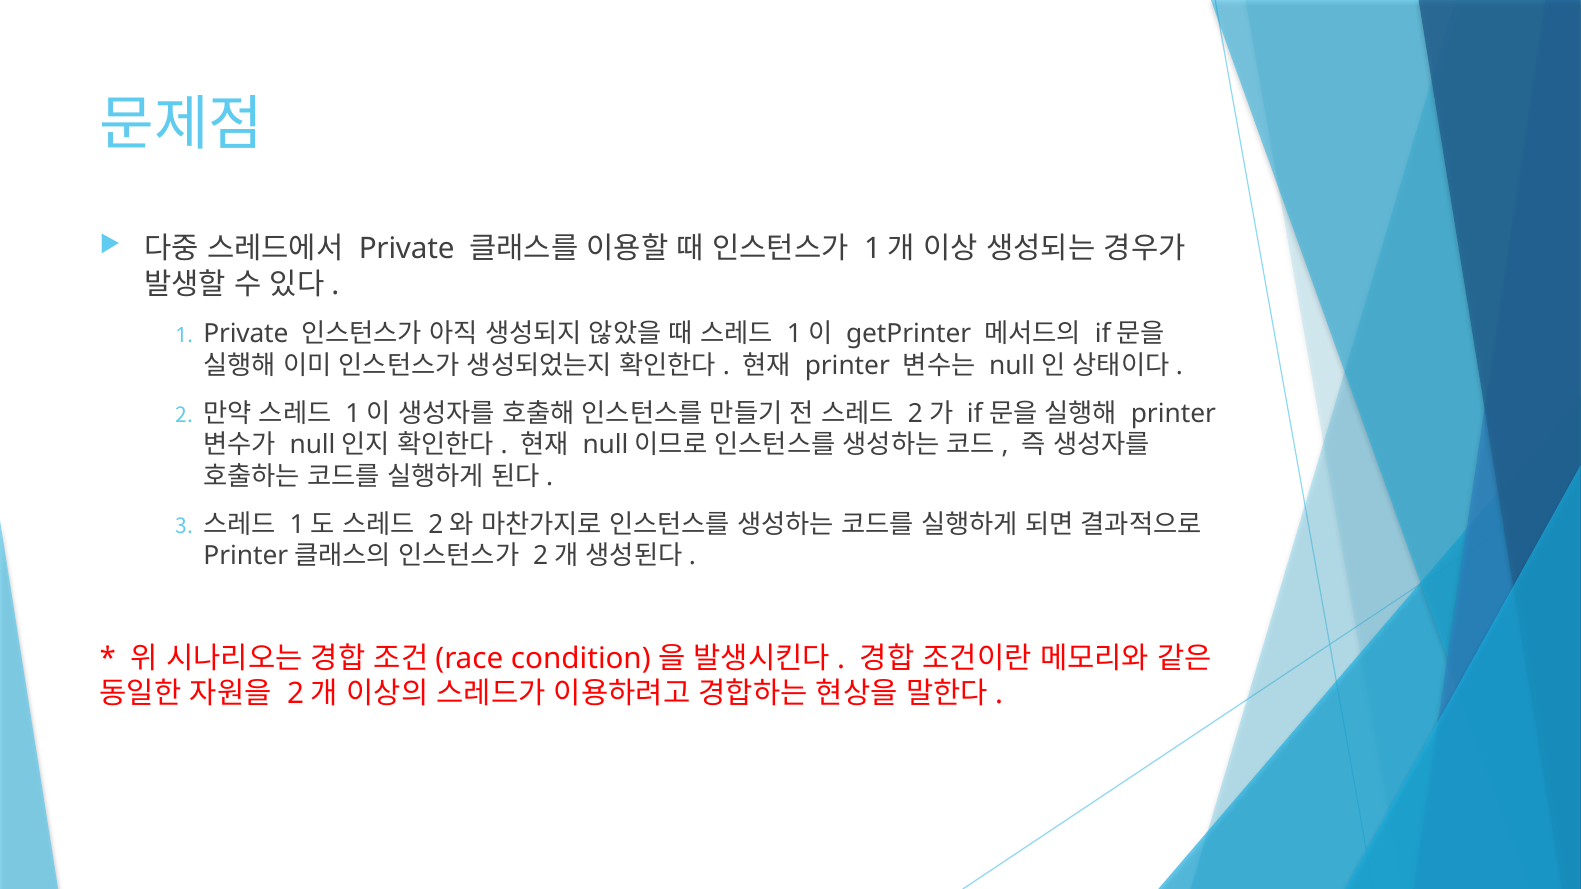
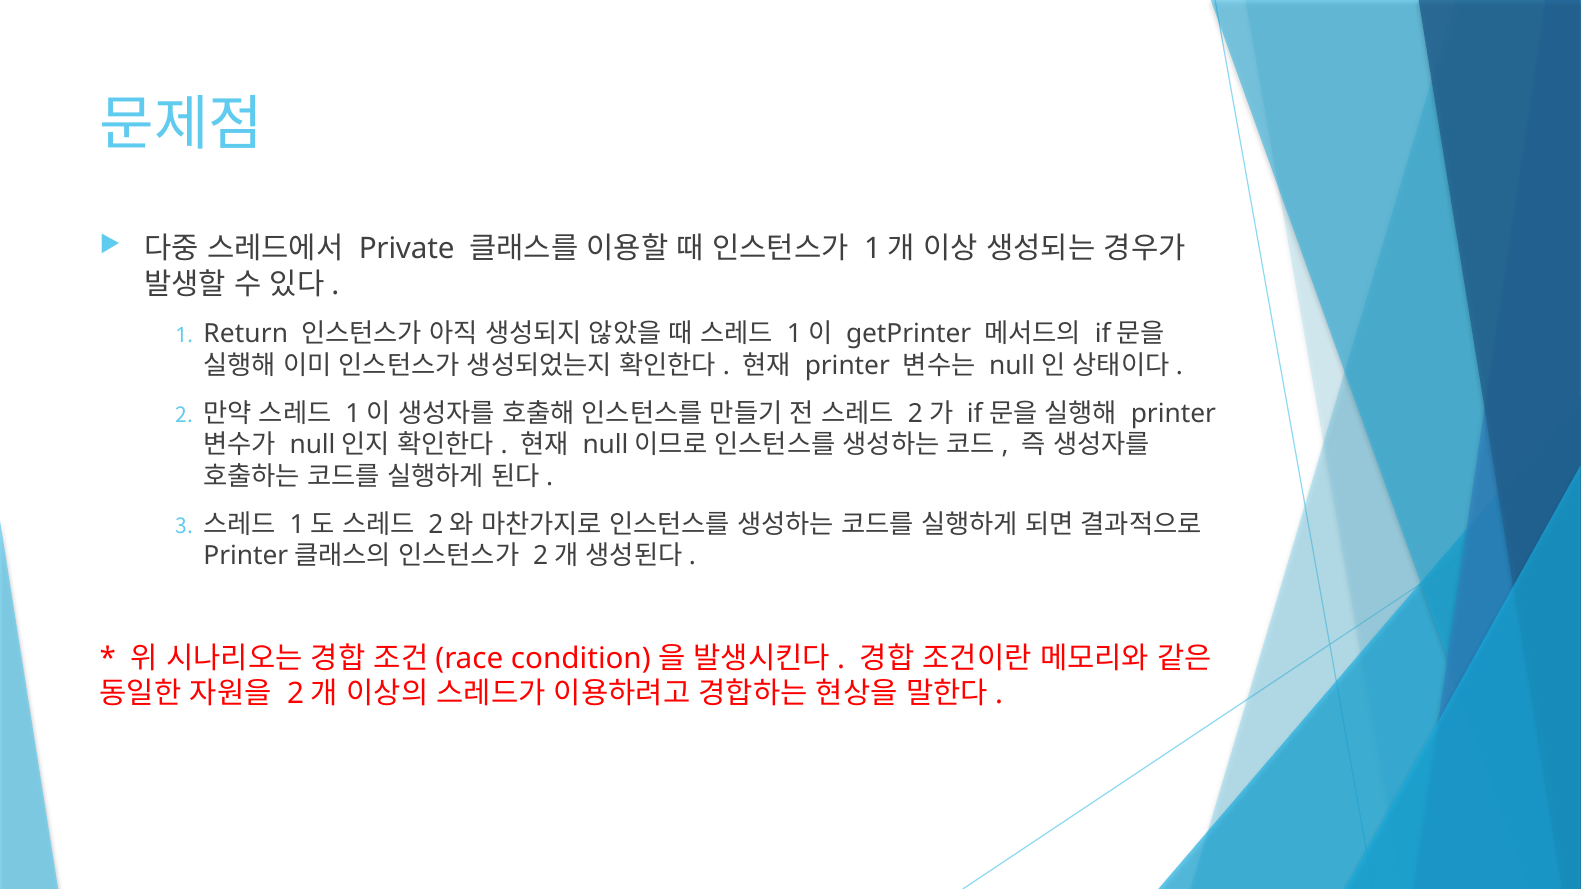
Private: Private -> Return (246, 334)
